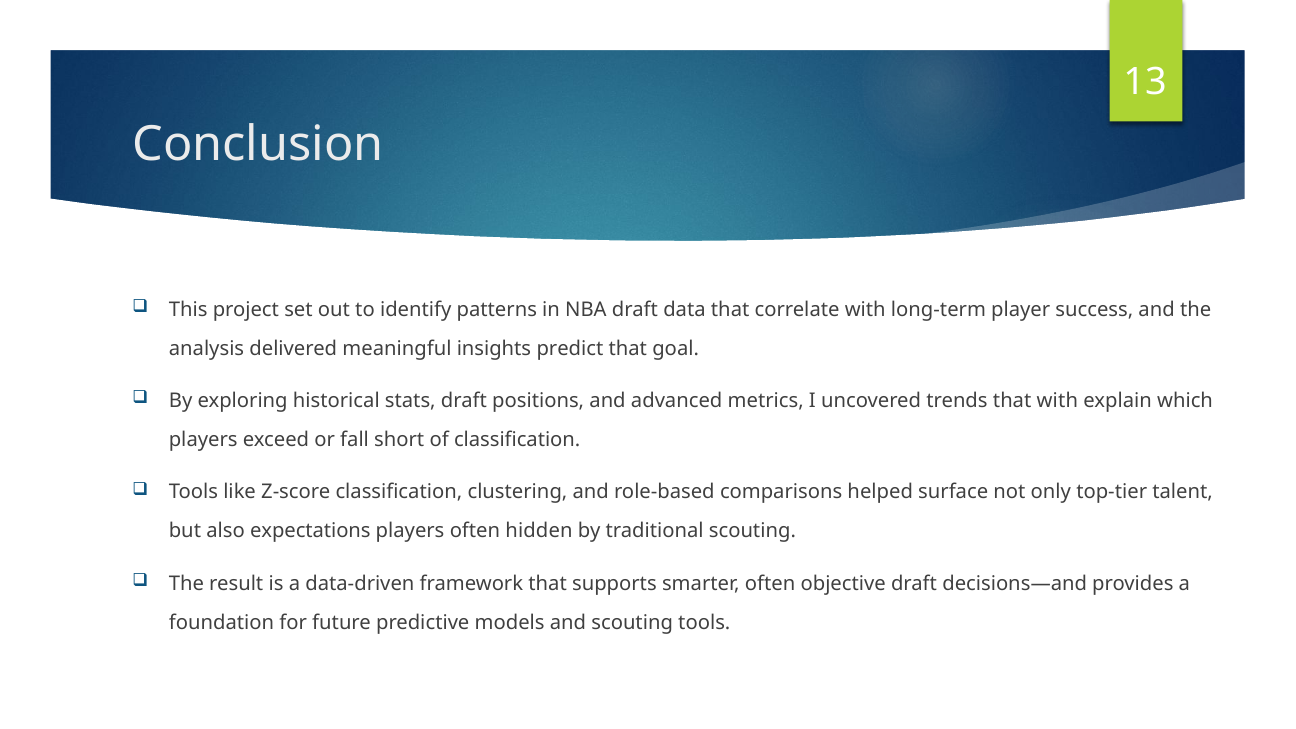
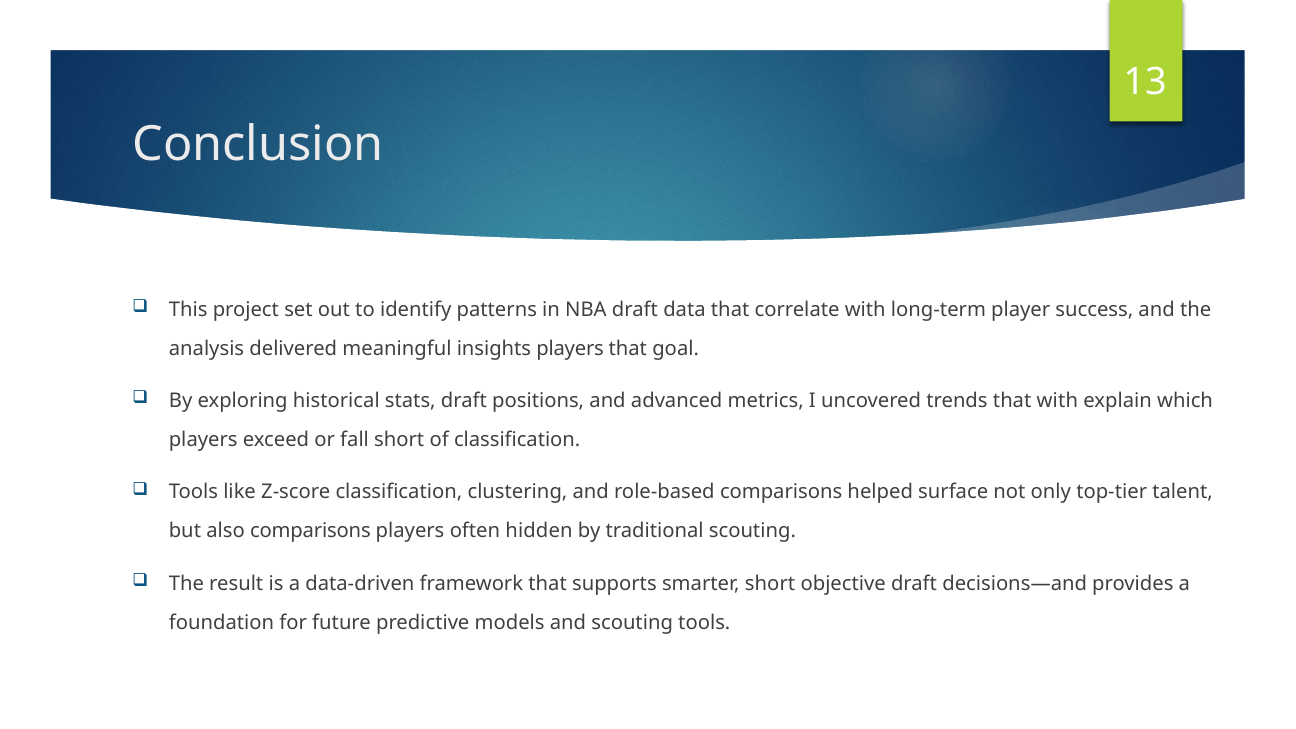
insights predict: predict -> players (570, 349)
also expectations: expectations -> comparisons (310, 531)
smarter often: often -> short (770, 584)
